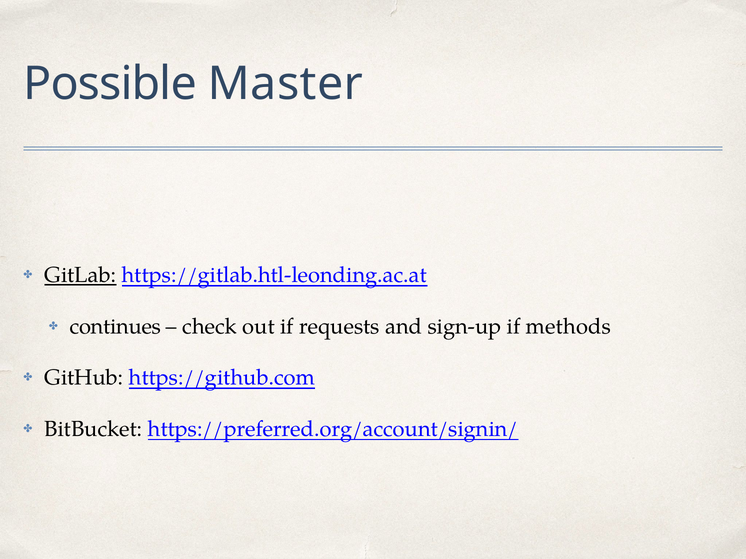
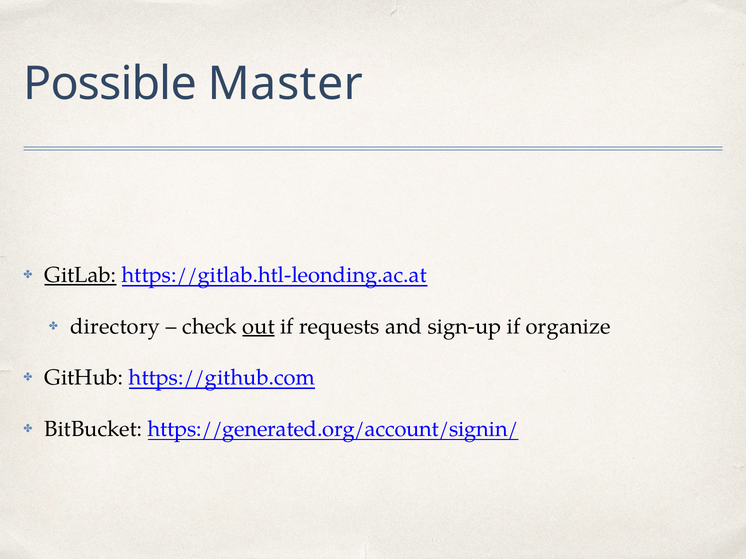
continues: continues -> directory (115, 327)
out underline: none -> present (259, 327)
methods: methods -> organize (568, 327)
https://preferred.org/account/signin/: https://preferred.org/account/signin/ -> https://generated.org/account/signin/ (333, 429)
